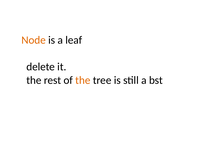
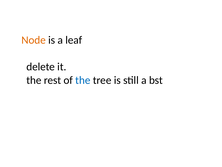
the colour: orange -> blue (83, 80)
